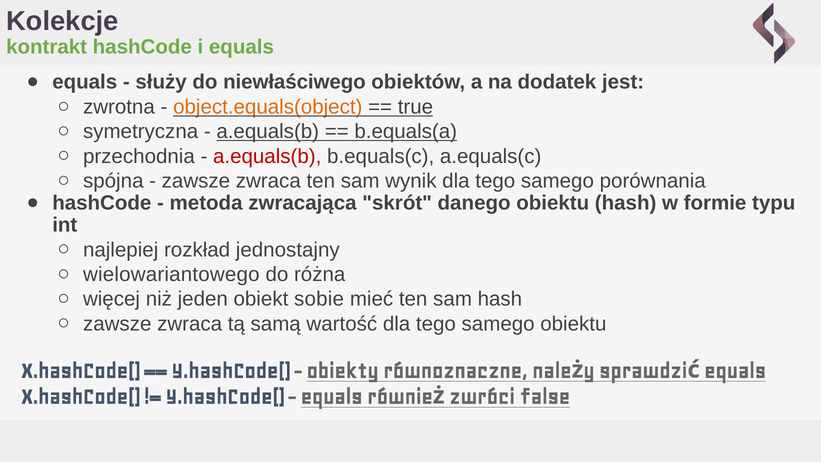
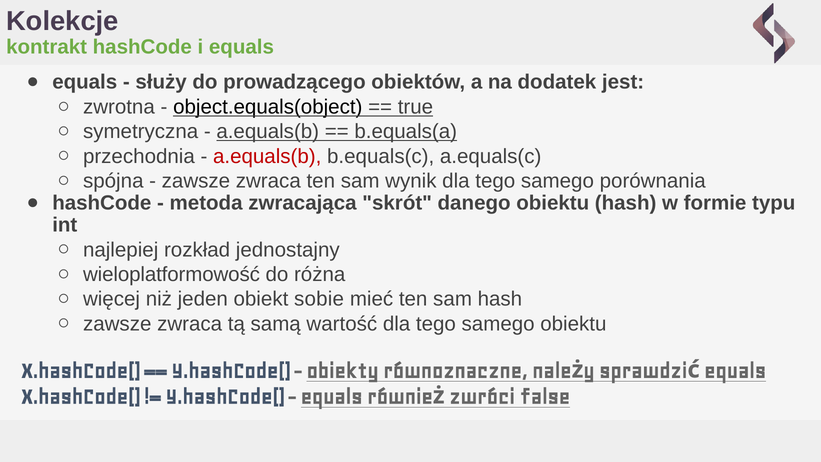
niewłaściwego: niewłaściwego -> prowadzącego (294, 82)
object.equals(object colour: orange -> black (268, 107)
wielowariantowego: wielowariantowego -> wieloplatformowość (171, 274)
